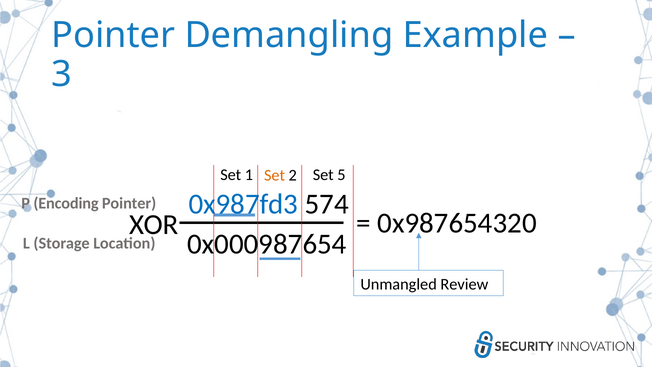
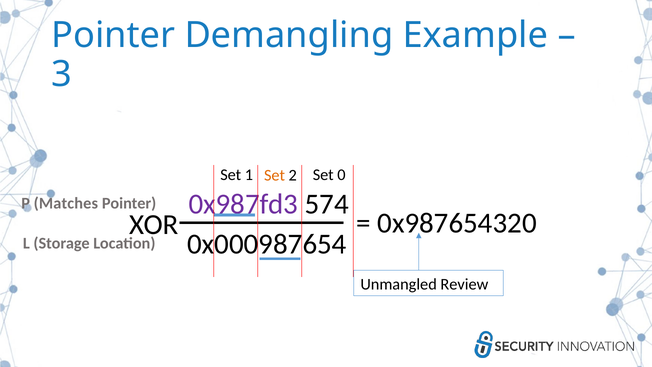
5: 5 -> 0 (341, 175)
0x987fd3 colour: blue -> purple (243, 204)
Encoding: Encoding -> Matches (66, 203)
